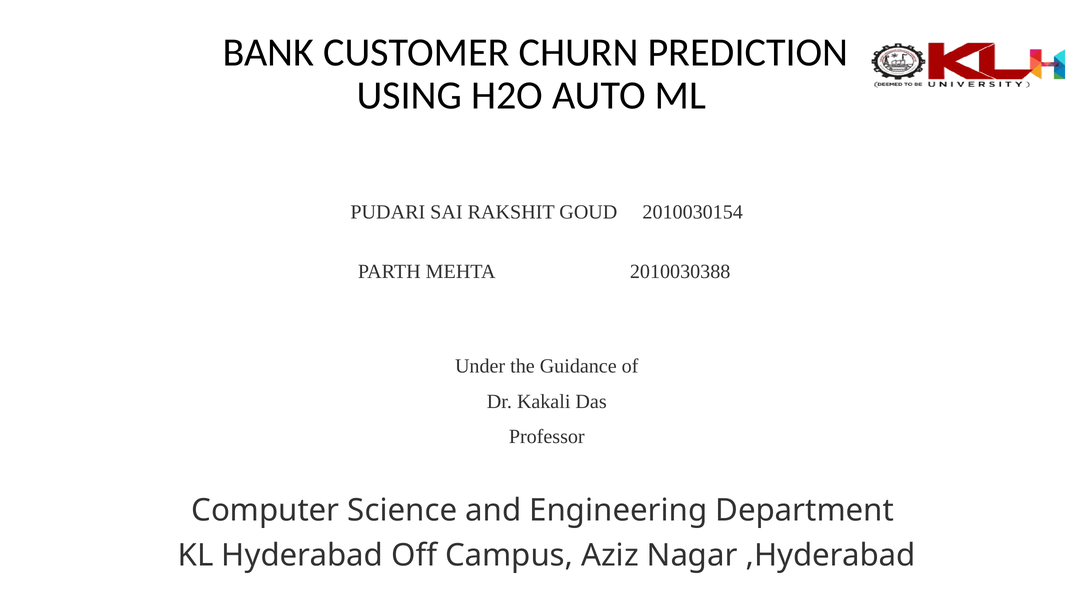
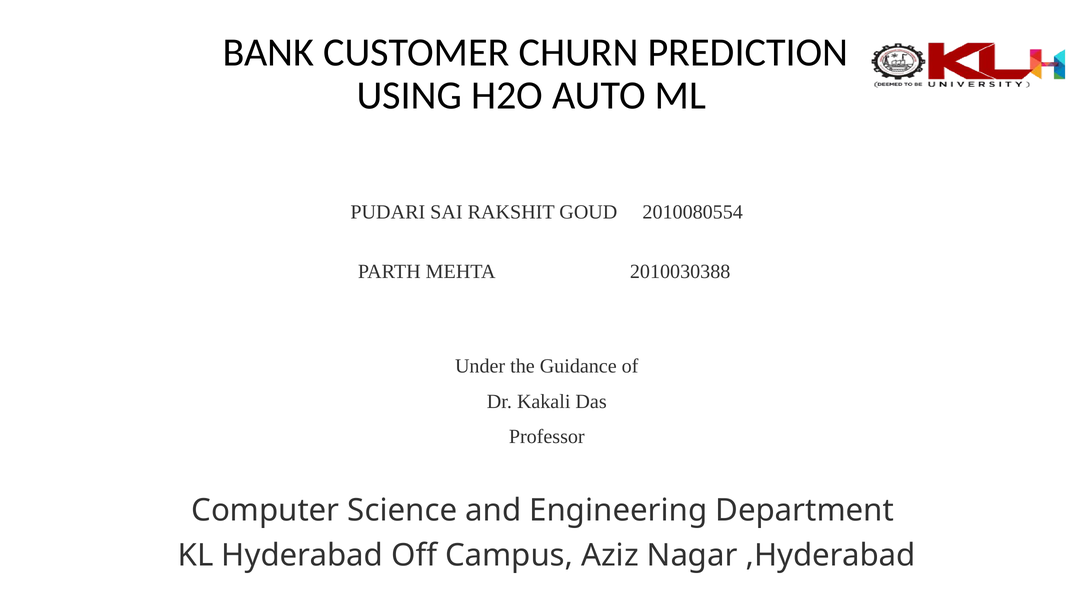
2010030154: 2010030154 -> 2010080554 (693, 212)
